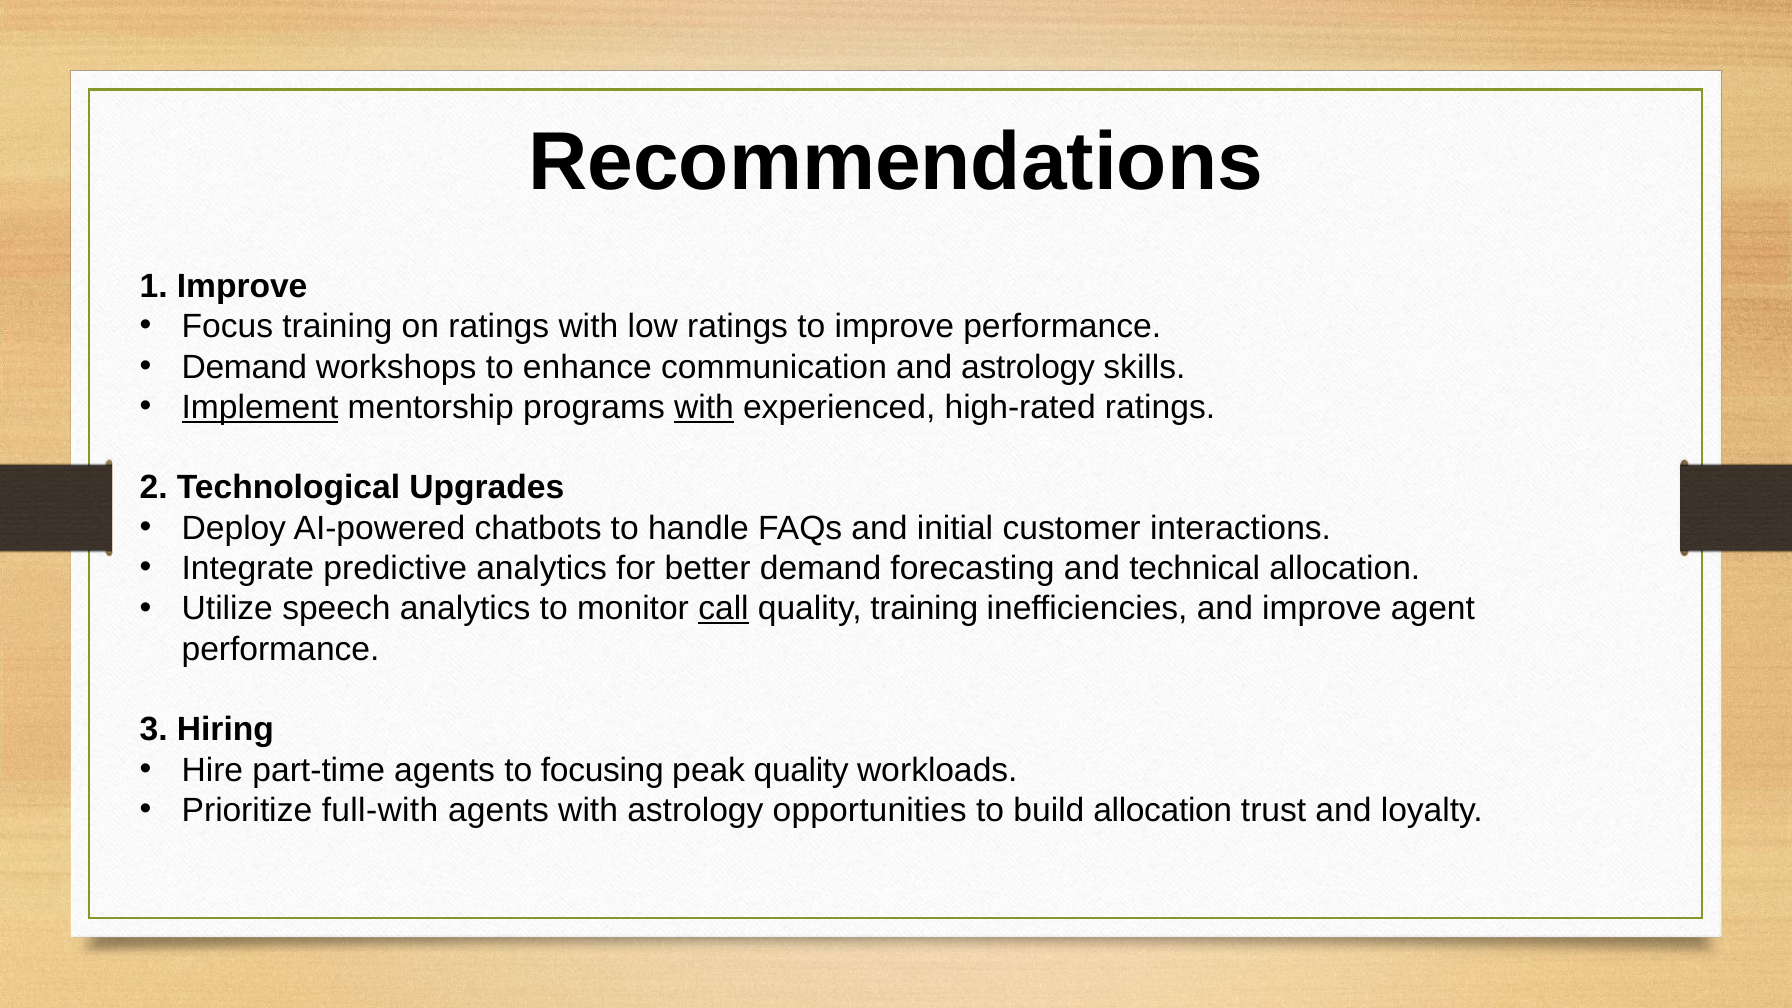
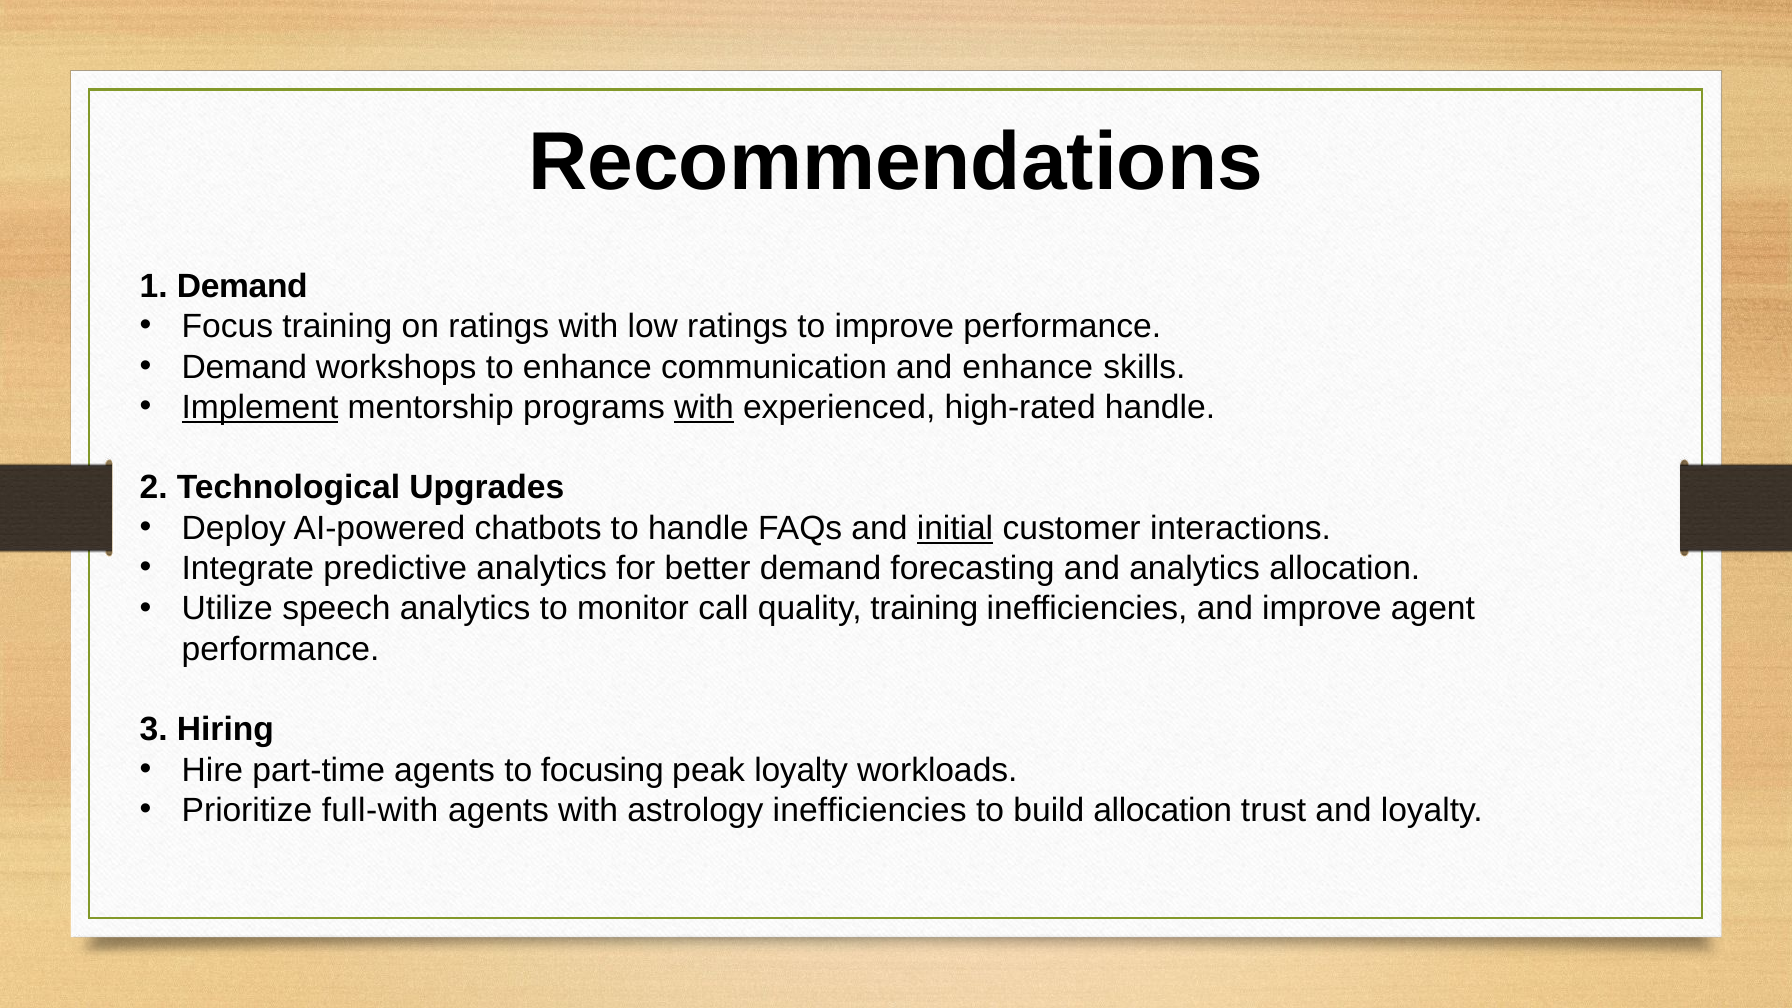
1 Improve: Improve -> Demand (242, 286)
and astrology: astrology -> enhance (1028, 367)
high-rated ratings: ratings -> handle (1160, 407)
initial underline: none -> present (955, 528)
and technical: technical -> analytics (1195, 569)
call underline: present -> none (723, 609)
peak quality: quality -> loyalty (801, 770)
astrology opportunities: opportunities -> inefficiencies (870, 810)
